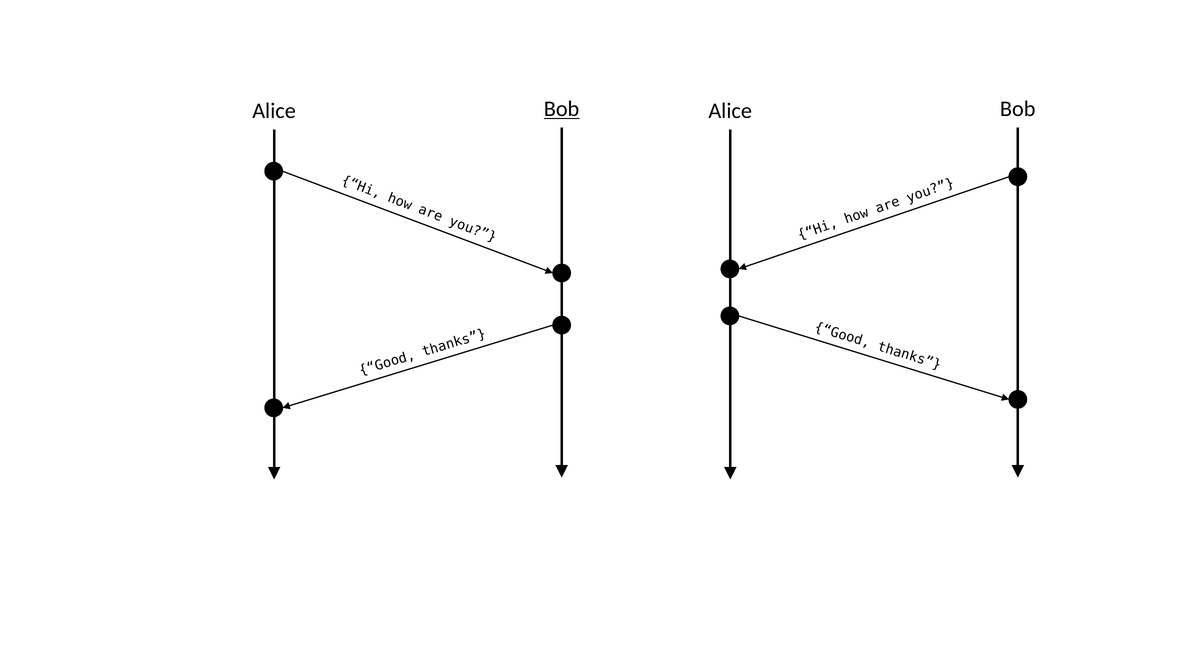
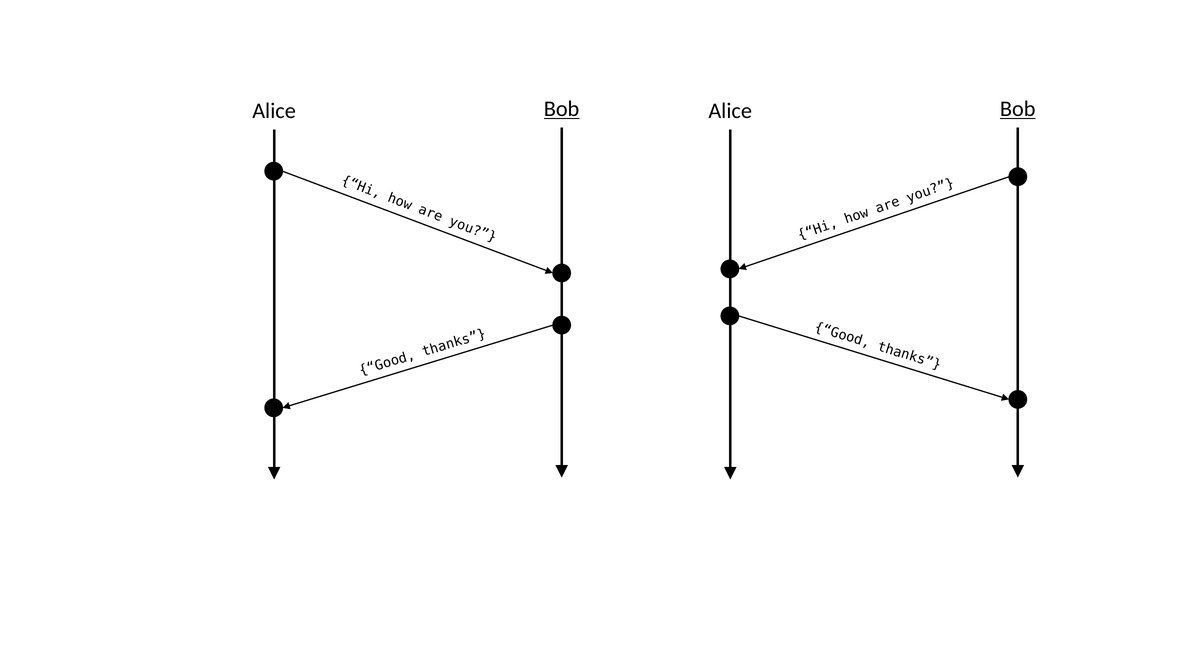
Bob underline: none -> present (1018, 109)
